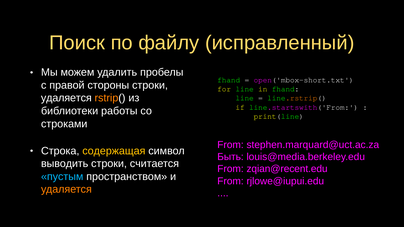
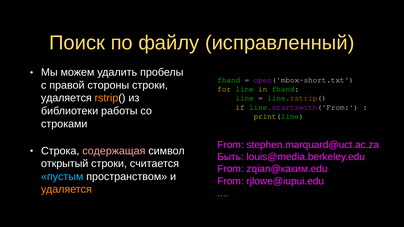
содержащая colour: yellow -> pink (114, 151)
выводить: выводить -> открытый (65, 164)
zqian@recent.edu: zqian@recent.edu -> zqian@каким.edu (287, 169)
